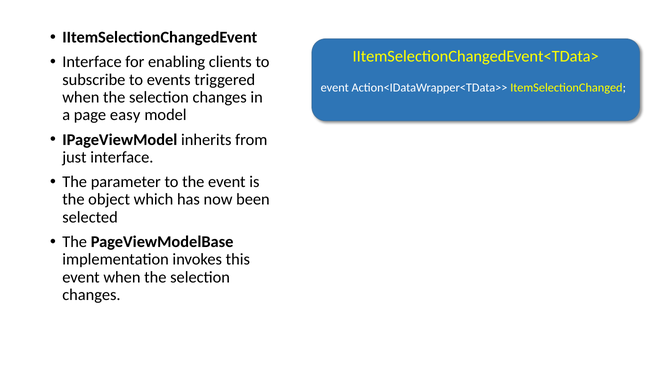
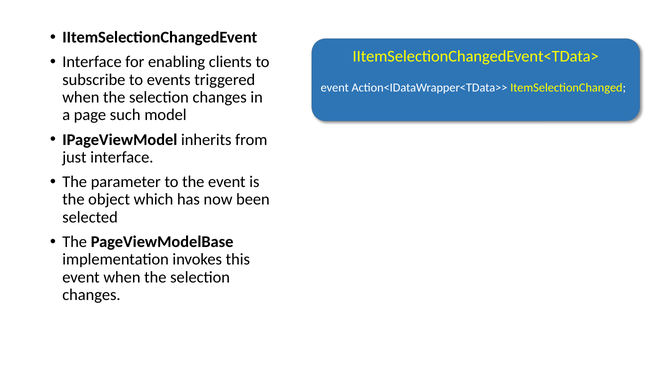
easy: easy -> such (125, 115)
